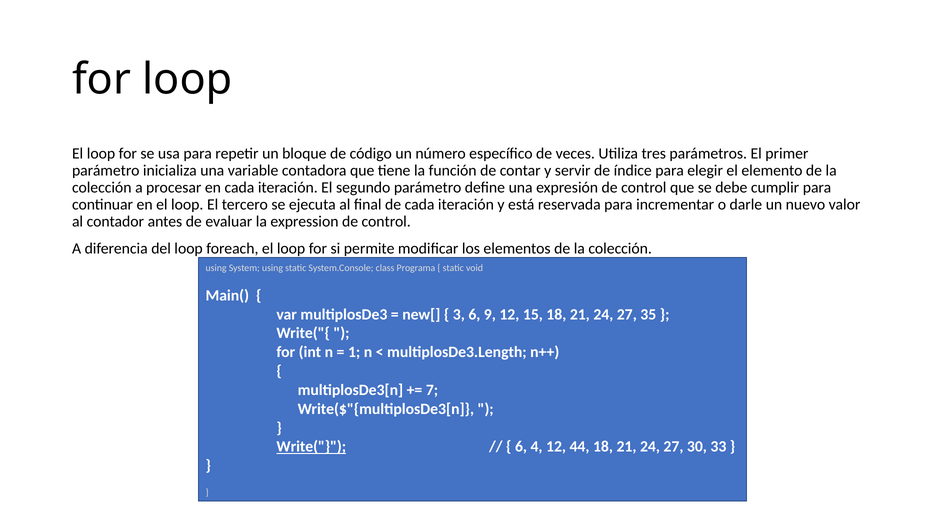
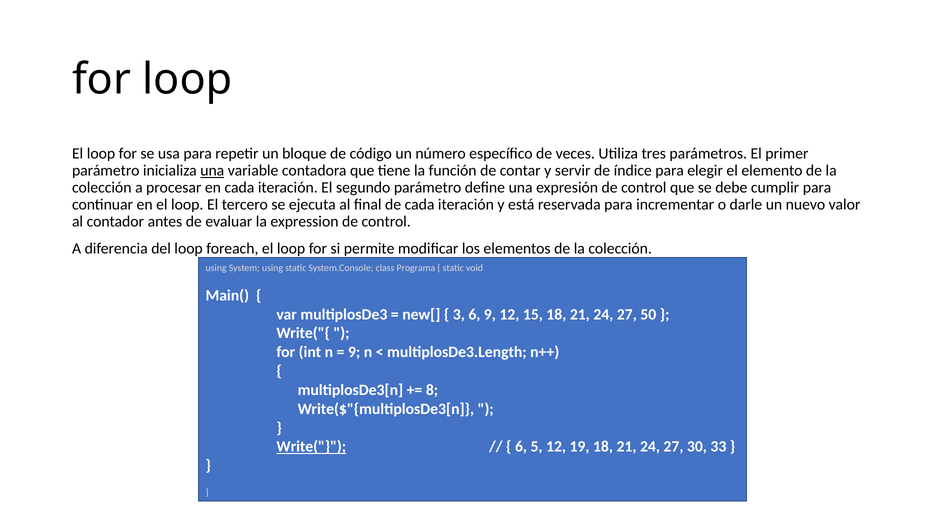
una underline: none -> present (212, 170)
35: 35 -> 50 (648, 314)
1: 1 -> 9 (354, 352)
7: 7 -> 8 (432, 390)
4: 4 -> 5 (537, 446)
44: 44 -> 19 (580, 446)
